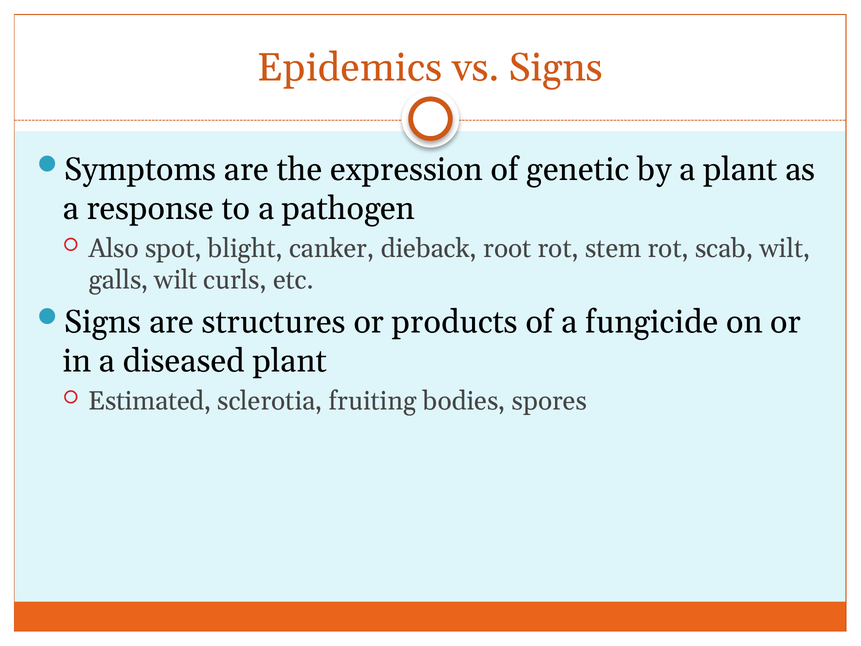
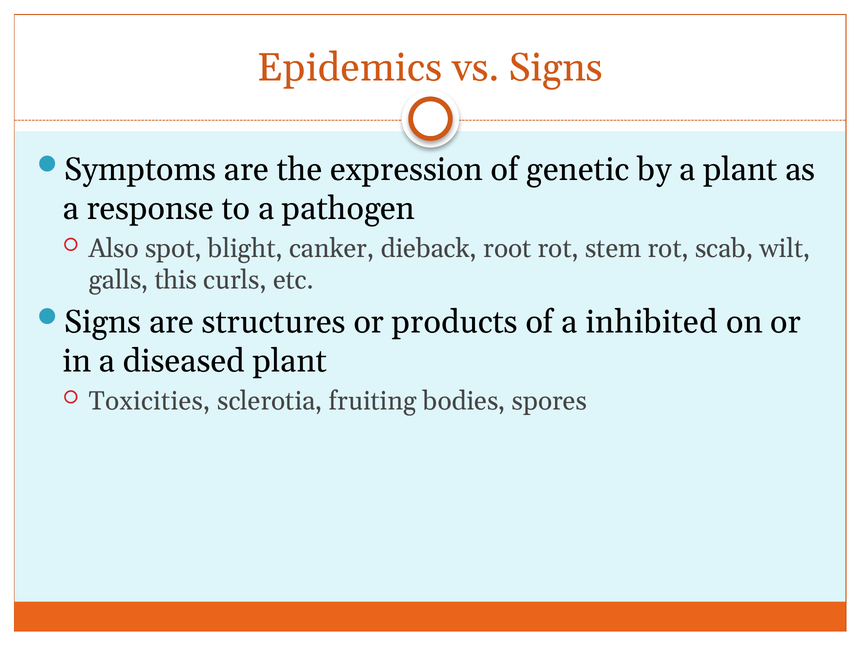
galls wilt: wilt -> this (176, 280)
fungicide: fungicide -> inhibited (652, 322)
Estimated: Estimated -> Toxicities (150, 401)
